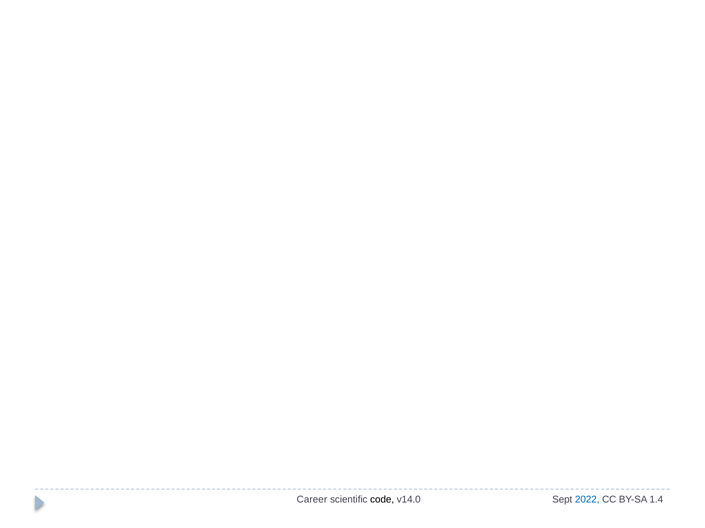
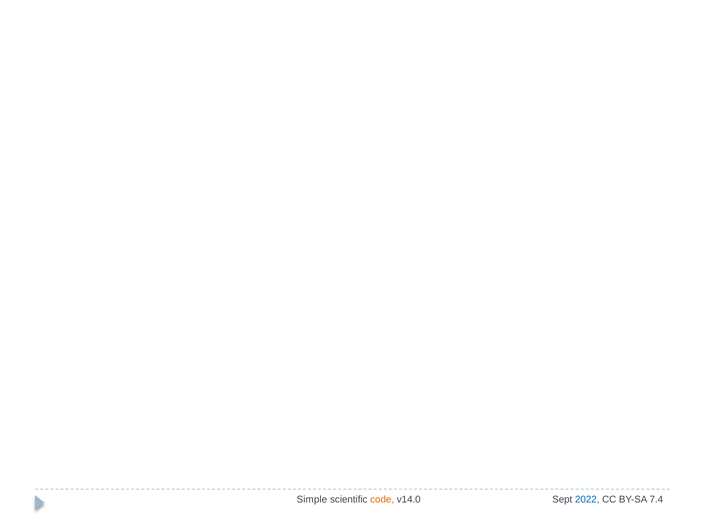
Career: Career -> Simple (312, 500)
code colour: black -> orange (382, 500)
1.4: 1.4 -> 7.4 (656, 500)
